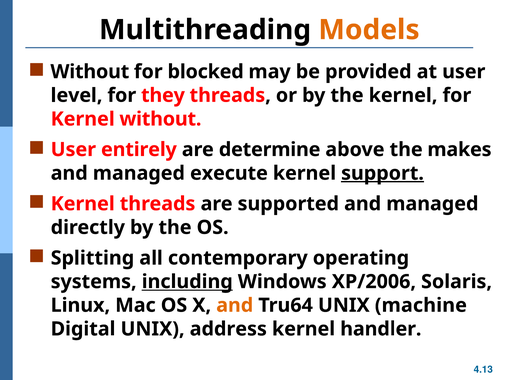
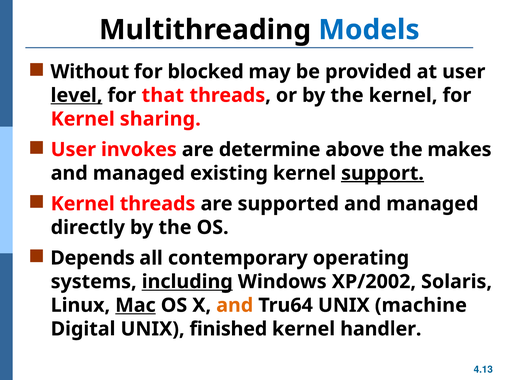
Models colour: orange -> blue (369, 30)
level underline: none -> present (77, 95)
they: they -> that (163, 95)
Kernel without: without -> sharing (160, 119)
entirely: entirely -> invokes (139, 150)
execute: execute -> existing (229, 173)
Splitting: Splitting -> Depends (93, 258)
XP/2006: XP/2006 -> XP/2002 (374, 282)
Mac underline: none -> present (135, 306)
address: address -> finished (228, 329)
